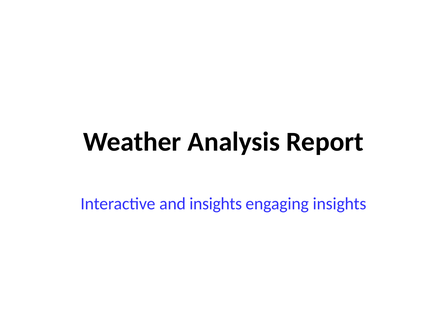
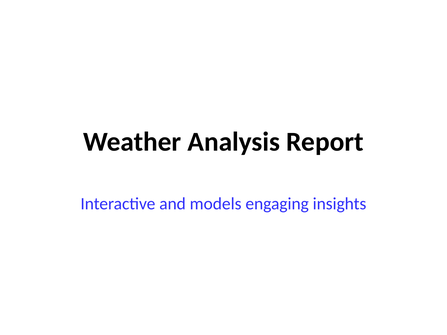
and insights: insights -> models (216, 204)
